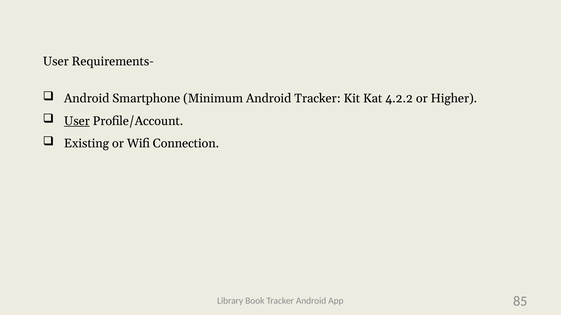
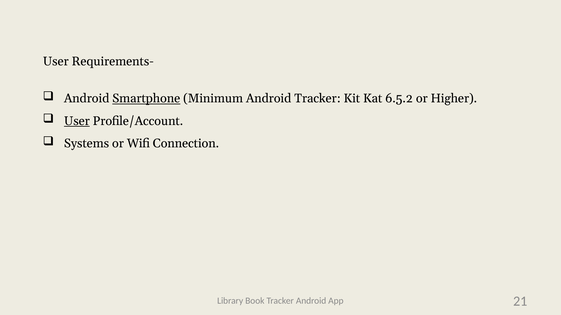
Smartphone underline: none -> present (146, 99)
4.2.2: 4.2.2 -> 6.5.2 (399, 99)
Existing: Existing -> Systems (87, 144)
85: 85 -> 21 (520, 302)
